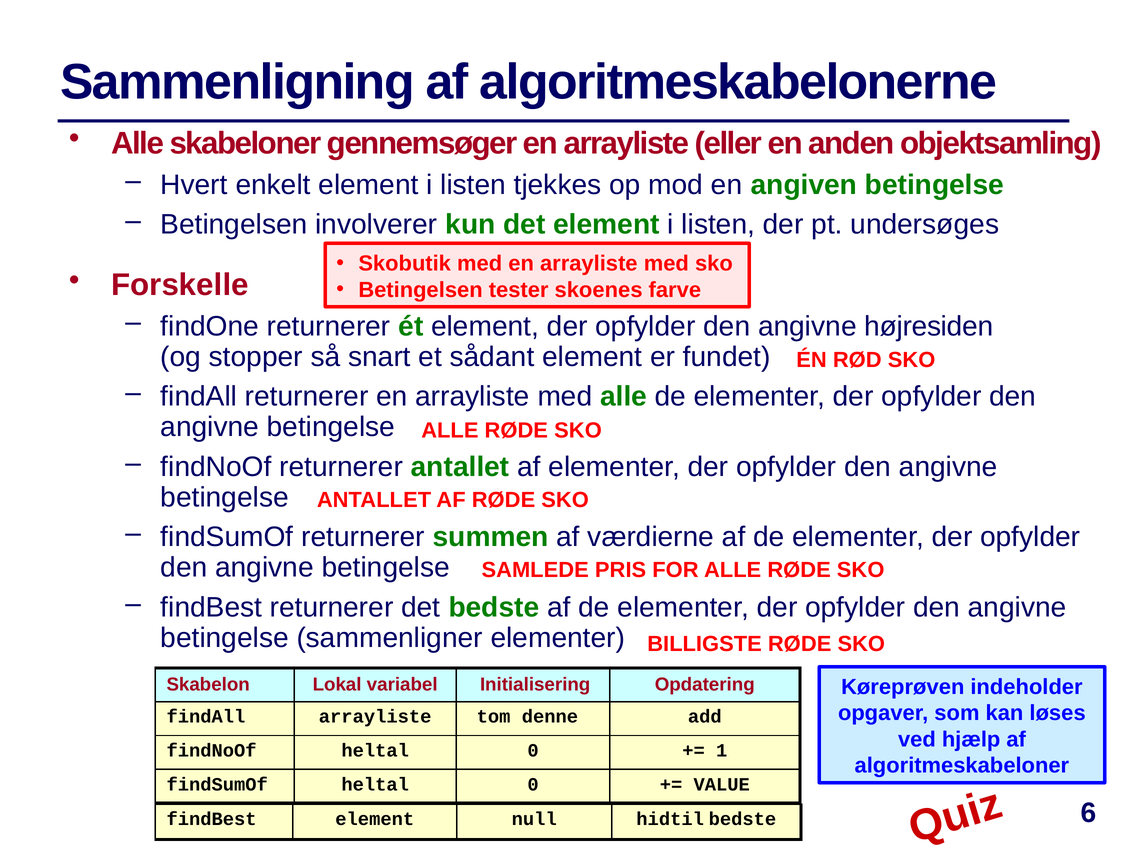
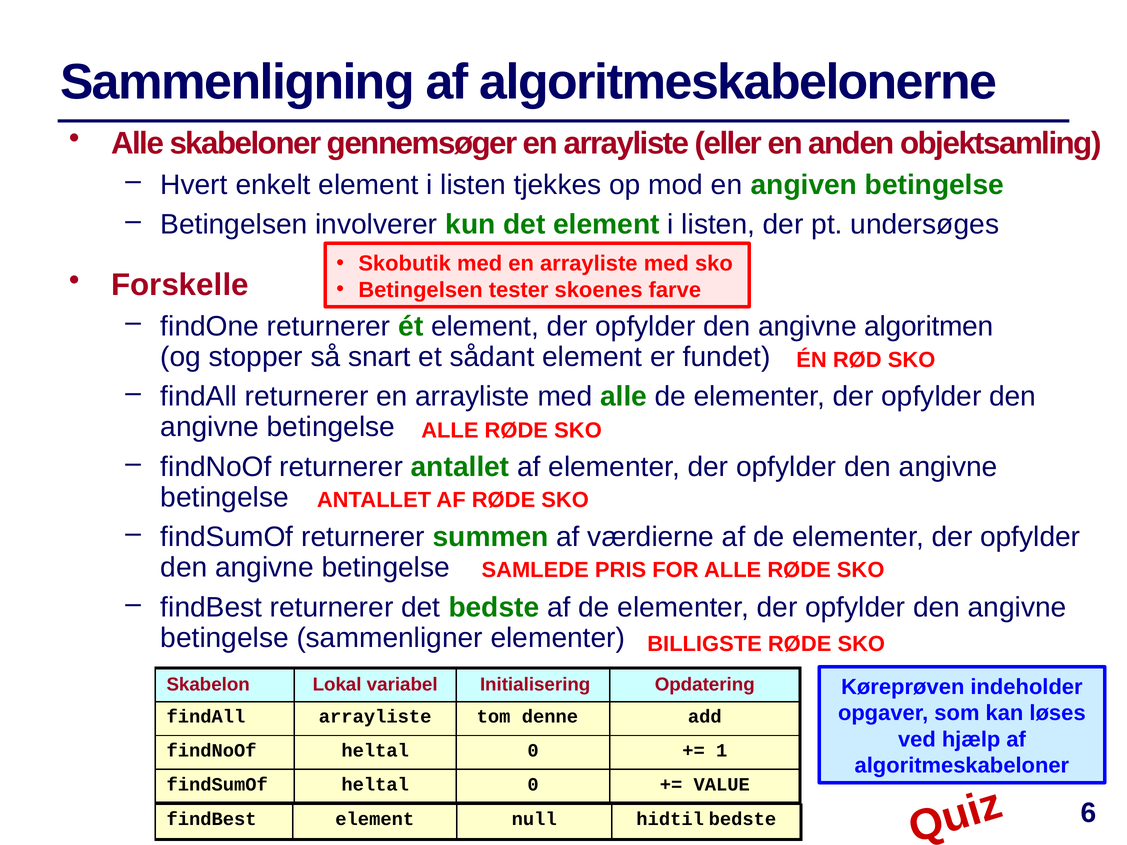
højresiden: højresiden -> algoritmen (929, 326)
